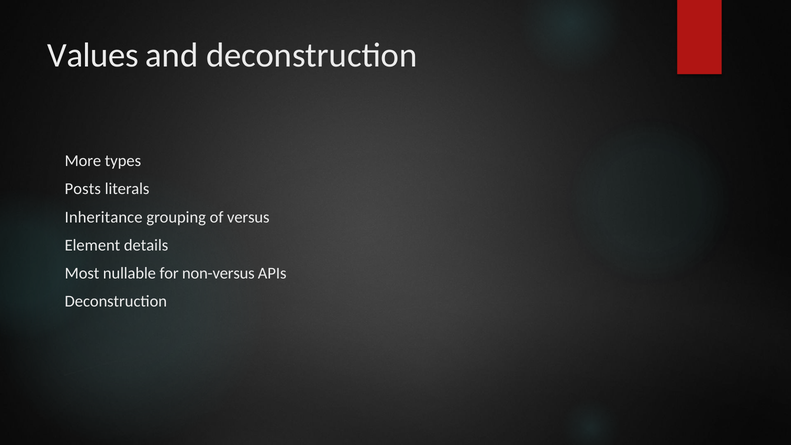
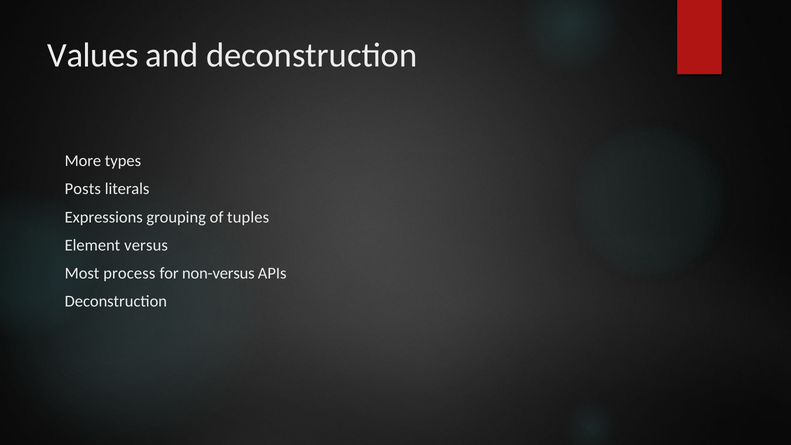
Inheritance: Inheritance -> Expressions (104, 217)
versus: versus -> tuples (248, 217)
details: details -> versus (146, 245)
nullable: nullable -> process (129, 273)
